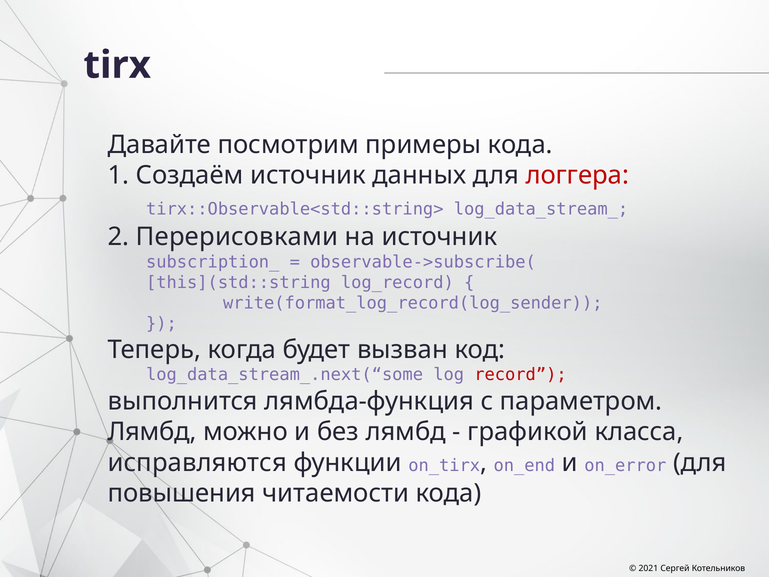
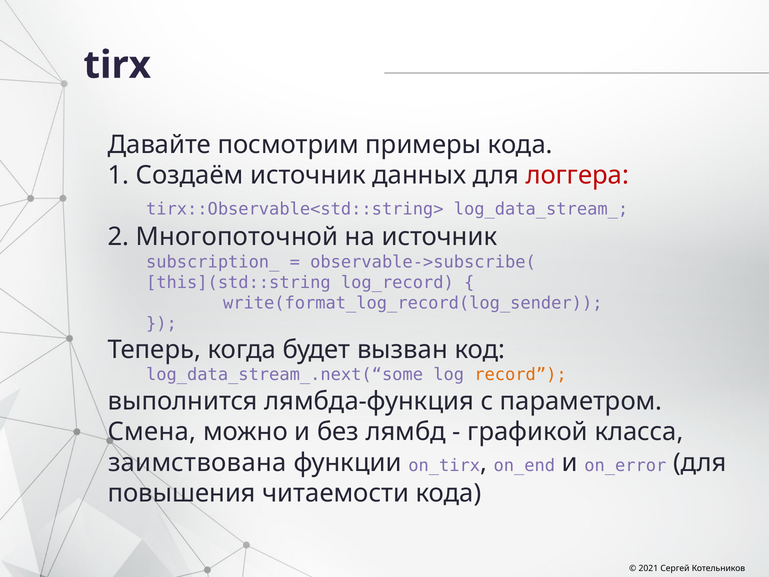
Перерисовками: Перерисовками -> Многопоточной (237, 237)
record colour: red -> orange (521, 375)
Лямбд: Лямбд -> Смена (152, 432)
исправляются: исправляются -> заимствована (197, 462)
